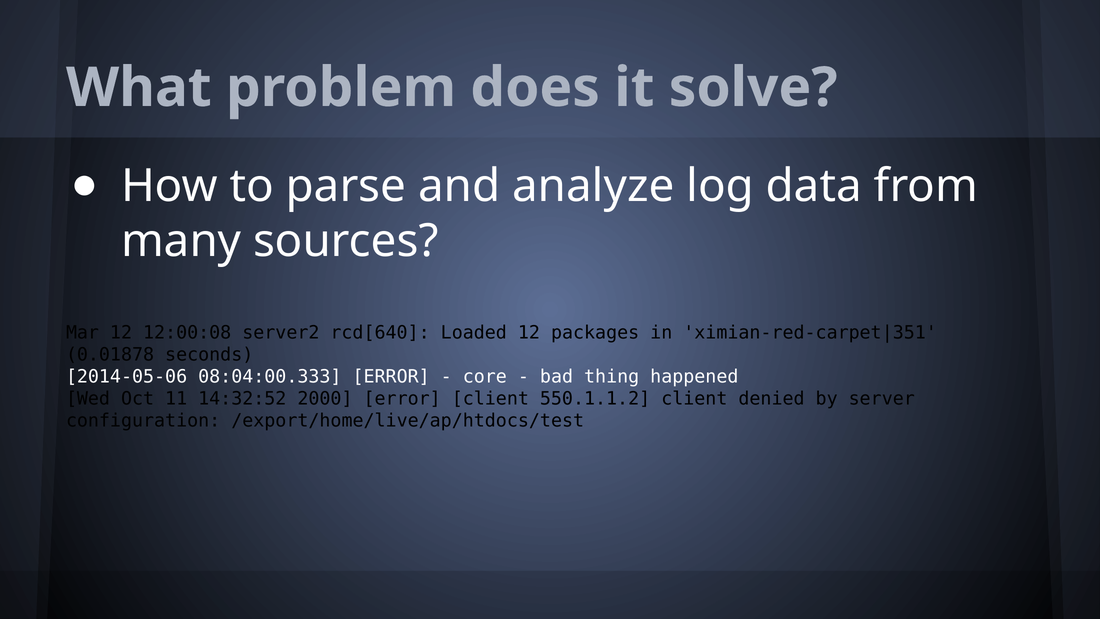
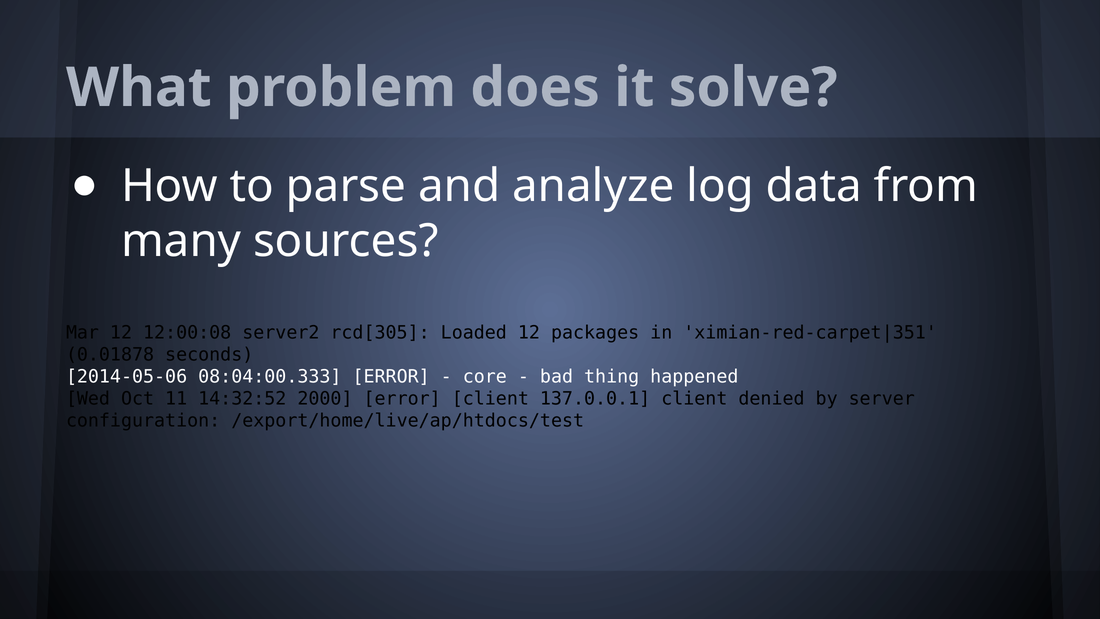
rcd[640: rcd[640 -> rcd[305 (380, 333)
550.1.1.2: 550.1.1.2 -> 137.0.0.1 (595, 399)
